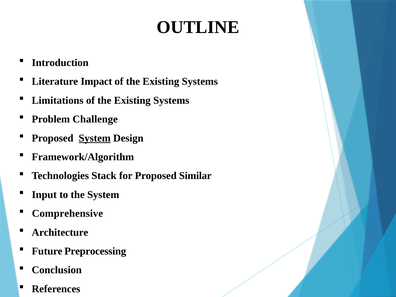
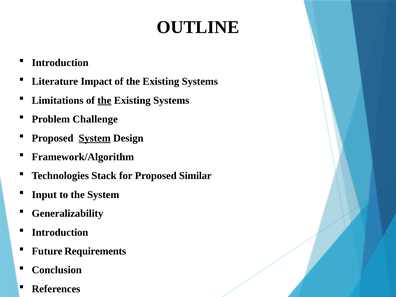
the underline: none -> present (104, 100)
Comprehensive: Comprehensive -> Generalizability (68, 213)
Architecture: Architecture -> Introduction (60, 232)
Preprocessing: Preprocessing -> Requirements (95, 251)
